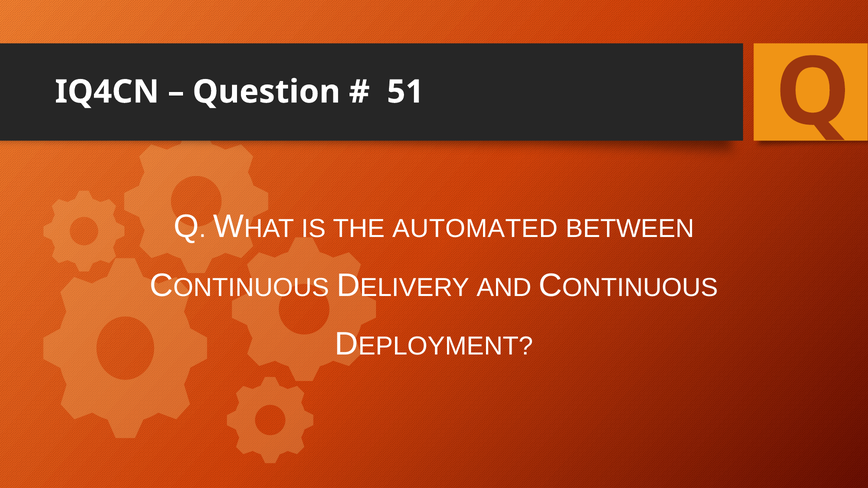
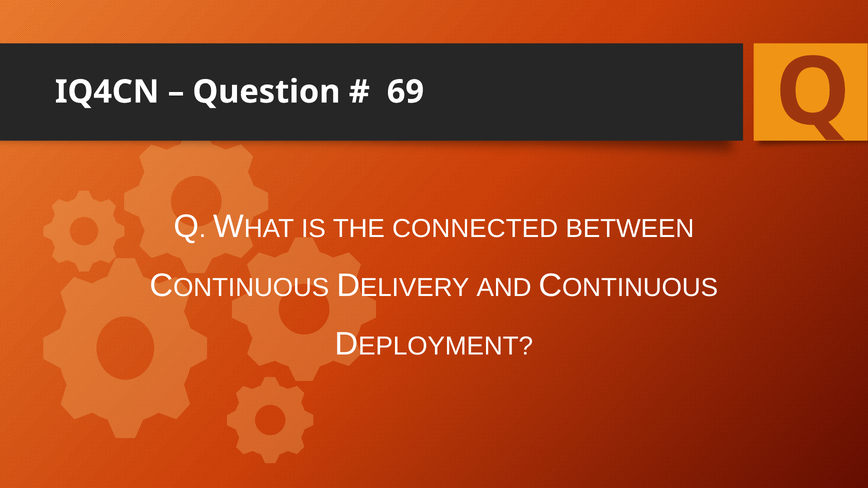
51: 51 -> 69 (405, 92)
AUTOMATED: AUTOMATED -> CONNECTED (475, 229)
